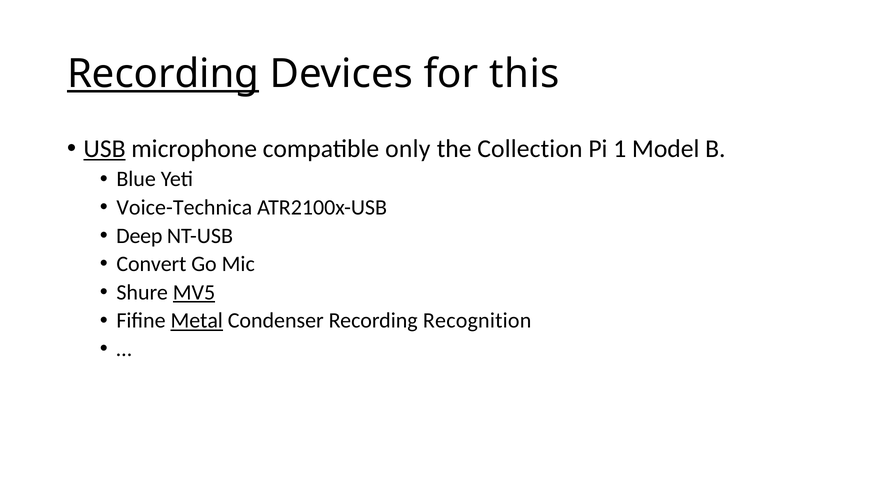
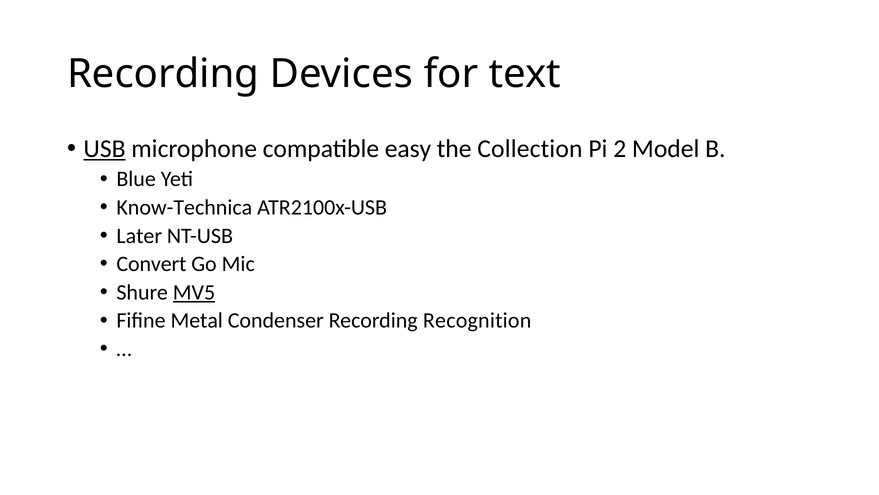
Recording underline: present -> none (163, 74)
this: this -> text (525, 74)
only: only -> easy (408, 149)
1: 1 -> 2 (620, 149)
Voice-Technica: Voice-Technica -> Know-Technica (184, 207)
Deep: Deep -> Later (139, 235)
Metal underline: present -> none (197, 320)
